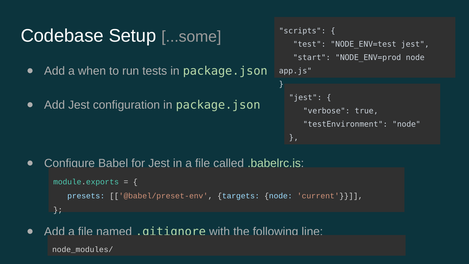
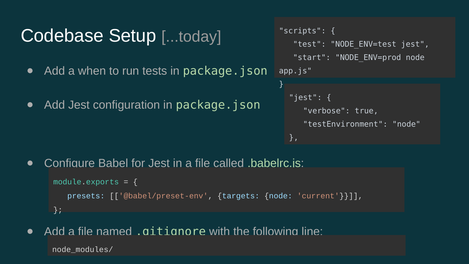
...some: ...some -> ...today (191, 37)
